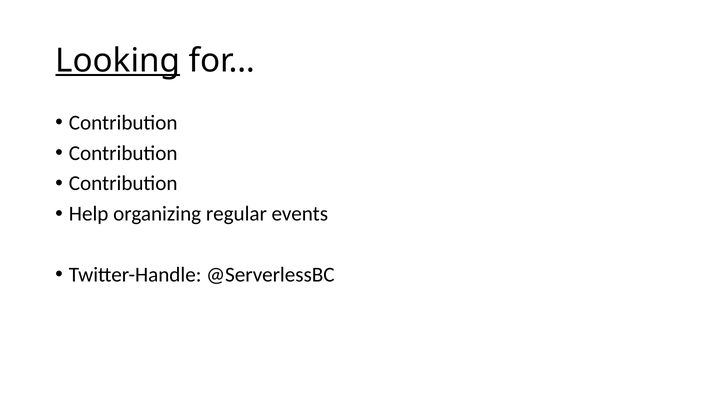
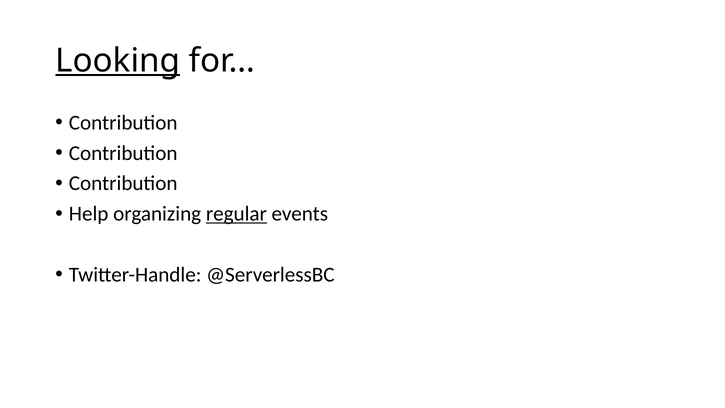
regular underline: none -> present (236, 214)
